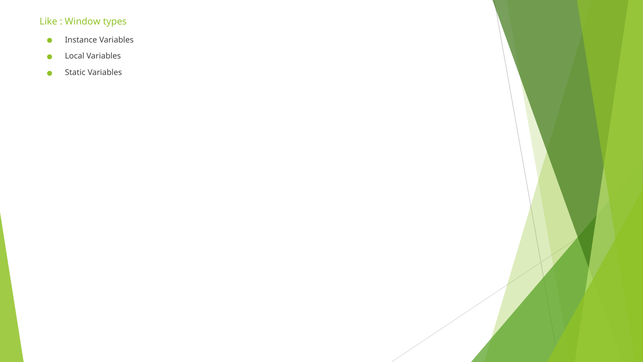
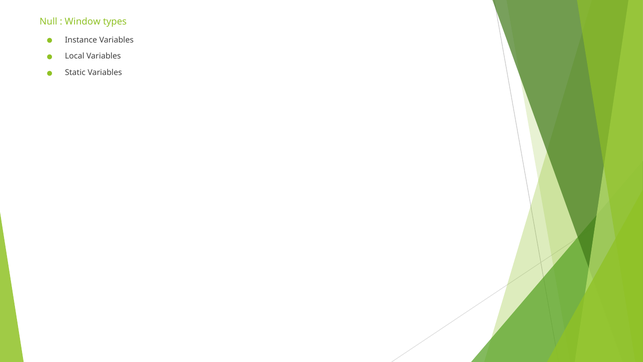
Like: Like -> Null (48, 22)
